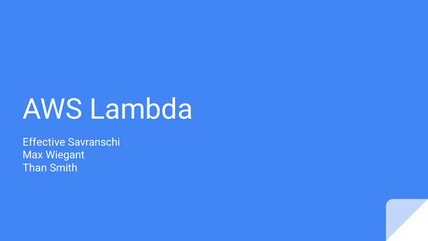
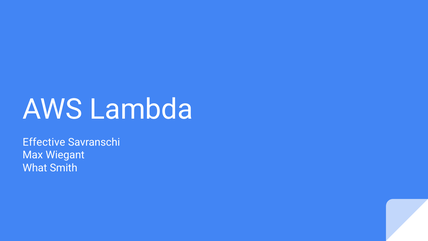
Than: Than -> What (35, 168)
